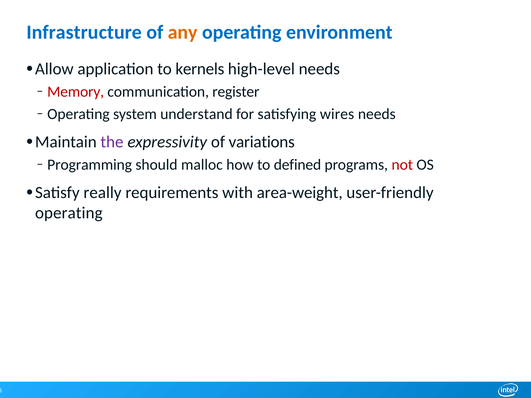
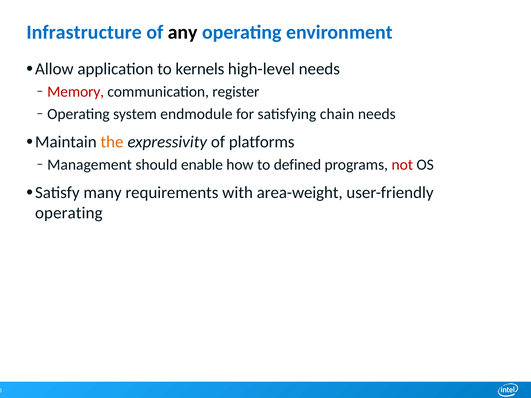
any colour: orange -> black (183, 32)
understand: understand -> endmodule (196, 114)
wires: wires -> chain (337, 114)
the colour: purple -> orange (112, 142)
variations: variations -> platforms (262, 142)
Programming: Programming -> Management (90, 165)
malloc: malloc -> enable (202, 165)
really: really -> many (103, 193)
